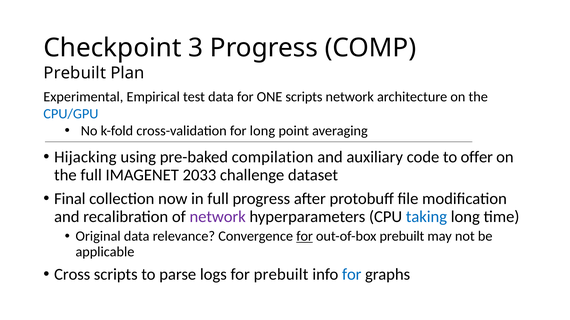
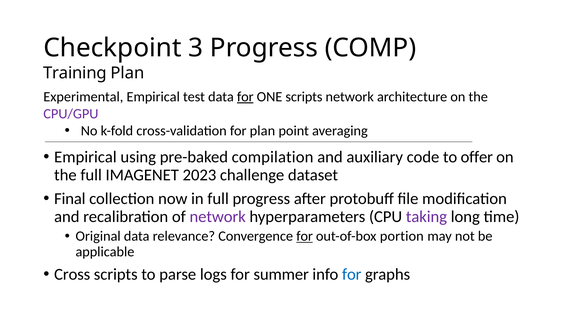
Prebuilt: Prebuilt -> Training (75, 73)
for underline: none -> present (245, 97)
CPU/GPU colour: blue -> purple (71, 114)
for long: long -> plan (262, 131)
Hijacking: Hijacking -> Empirical (85, 157)
2033: 2033 -> 2023 (199, 175)
taking colour: blue -> purple (426, 217)
out-of-box prebuilt: prebuilt -> portion (402, 237)
for prebuilt: prebuilt -> summer (281, 275)
